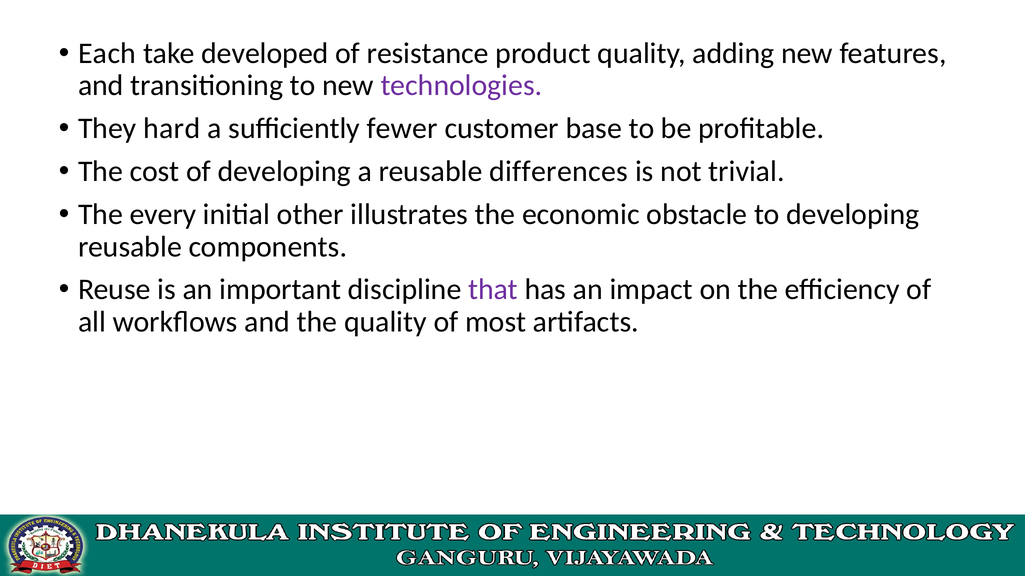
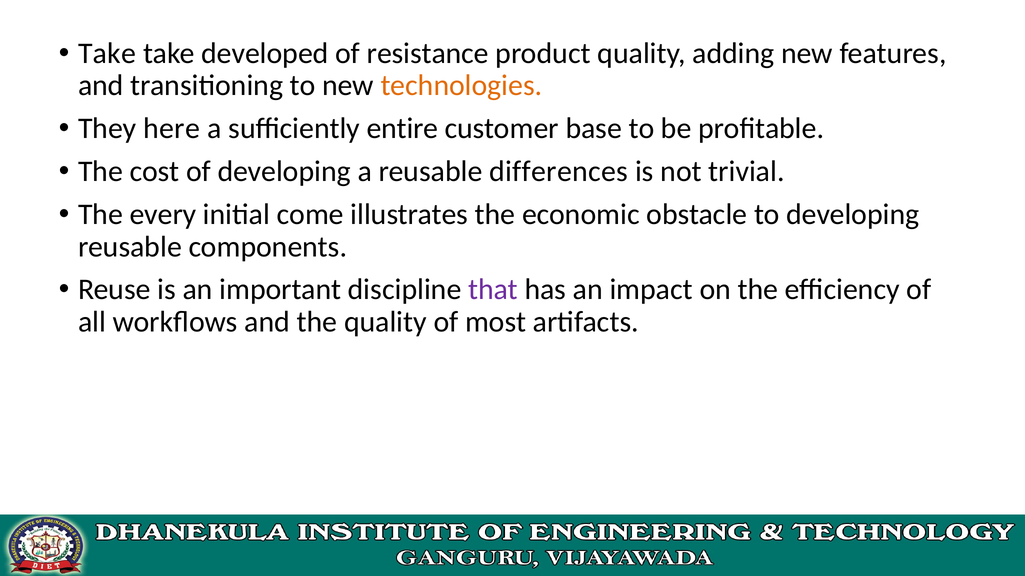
Each: Each -> Take (107, 53)
technologies colour: purple -> orange (461, 86)
hard: hard -> here (172, 129)
fewer: fewer -> entire (402, 129)
other: other -> come (310, 215)
